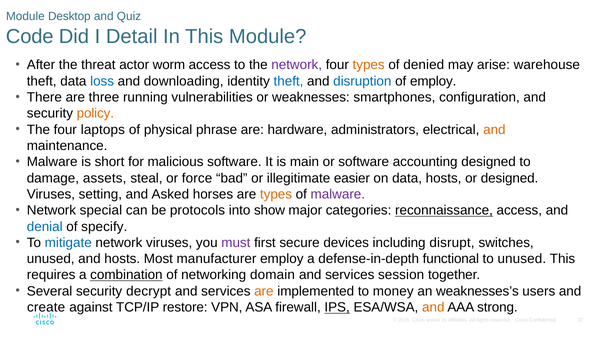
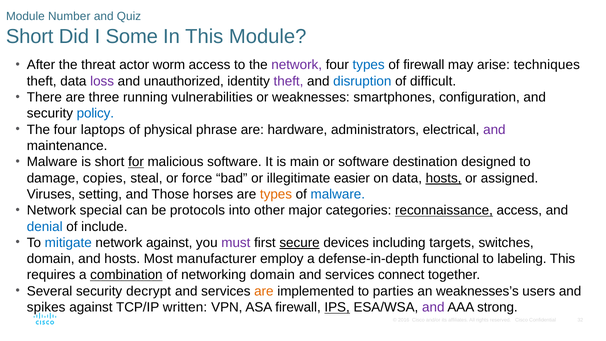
Desktop: Desktop -> Number (69, 17)
Code: Code -> Short (30, 36)
Detail: Detail -> Some (132, 36)
types colour: orange -> blue (369, 65)
of denied: denied -> firewall (424, 65)
warehouse: warehouse -> techniques (547, 65)
loss colour: blue -> purple (102, 81)
downloading: downloading -> unauthorized (184, 81)
theft colour: blue -> purple (289, 81)
of employ: employ -> difficult (433, 81)
policy colour: orange -> blue (95, 113)
and colour: orange -> purple (494, 130)
for underline: none -> present (136, 162)
accounting: accounting -> destination (425, 162)
assets: assets -> copies (105, 178)
hosts underline: none -> present (444, 178)
or designed: designed -> assigned (510, 178)
Asked: Asked -> Those (170, 194)
malware colour: purple -> blue (338, 194)
show: show -> other (269, 210)
specify: specify -> include (104, 227)
network viruses: viruses -> against (169, 243)
secure underline: none -> present (300, 243)
disrupt: disrupt -> targets (452, 243)
unused: unused -> domain (51, 259)
to unused: unused -> labeling (522, 259)
session: session -> connect (401, 275)
money: money -> parties (393, 291)
create: create -> spikes (46, 307)
restore: restore -> written (185, 307)
and colour: orange -> purple (433, 307)
